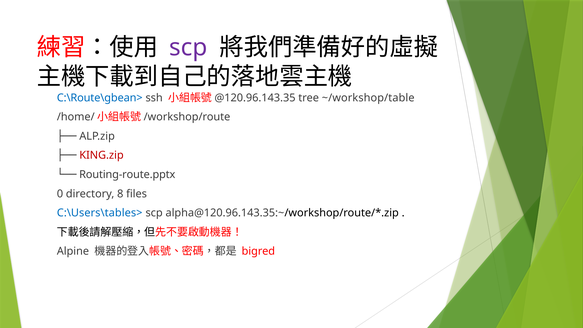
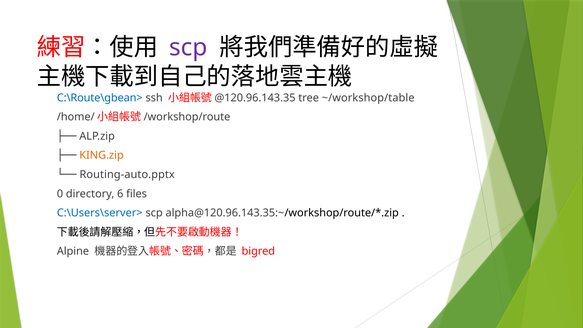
KING.zip colour: red -> orange (102, 155)
Routing-route.pptx: Routing-route.pptx -> Routing-auto.pptx (127, 175)
8: 8 -> 6 (120, 194)
C:\Users\tables>: C:\Users\tables> -> C:\Users\server> (100, 213)
